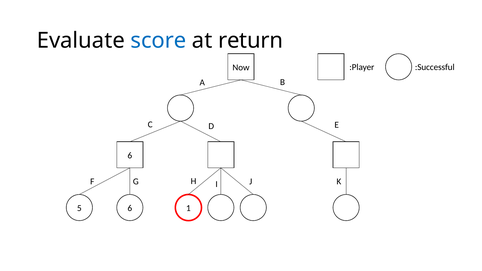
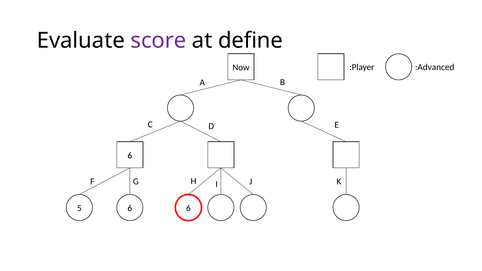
score colour: blue -> purple (158, 40)
return: return -> define (251, 40)
:Successful: :Successful -> :Advanced (435, 67)
5 1: 1 -> 6 (188, 208)
